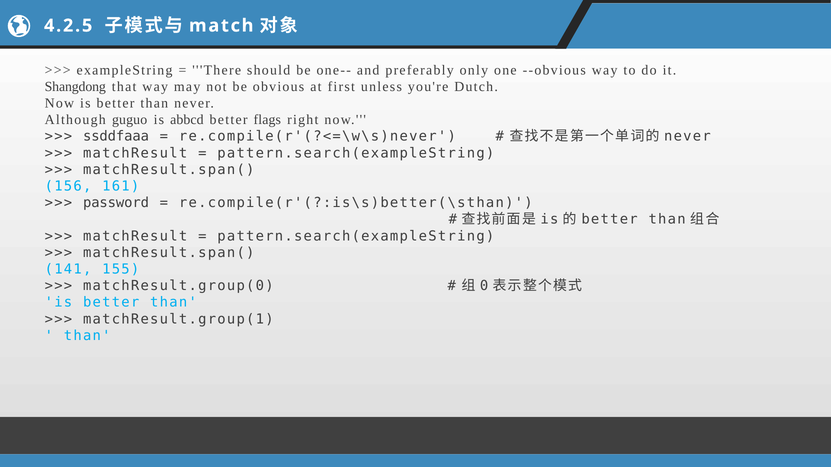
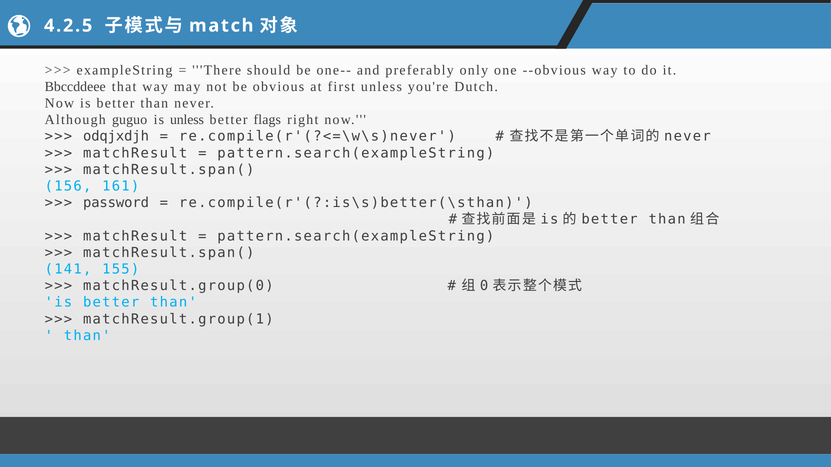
Shangdong: Shangdong -> Bbccddeee (75, 87)
is abbcd: abbcd -> unless (187, 120)
ssddfaaa: ssddfaaa -> odqjxdjh (116, 137)
